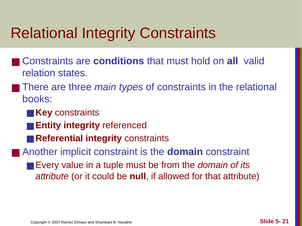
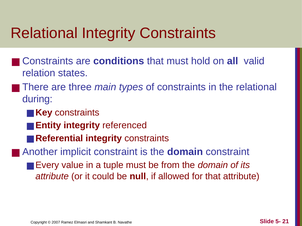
books: books -> during (37, 99)
